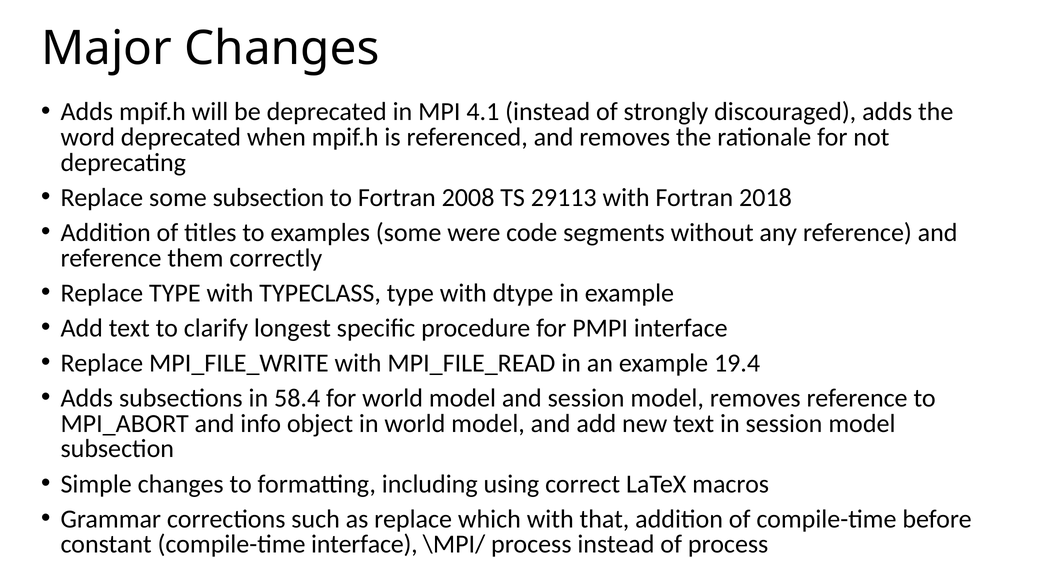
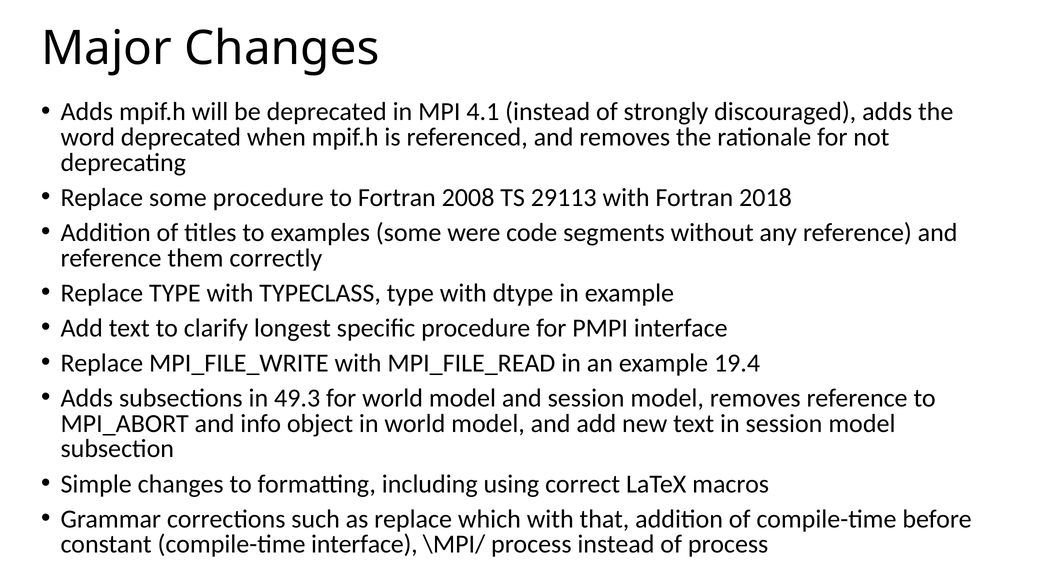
some subsection: subsection -> procedure (268, 198)
58.4: 58.4 -> 49.3 (297, 398)
